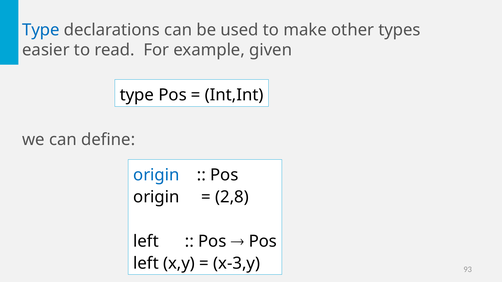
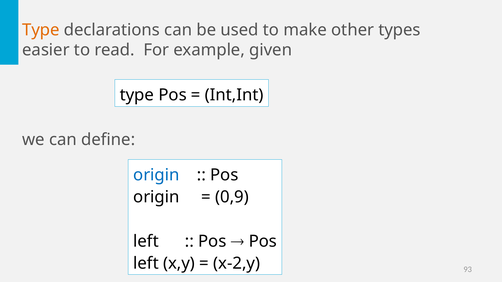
Type colour: blue -> orange (41, 30)
2,8: 2,8 -> 0,9 (232, 197)
x-3,y: x-3,y -> x-2,y (237, 264)
